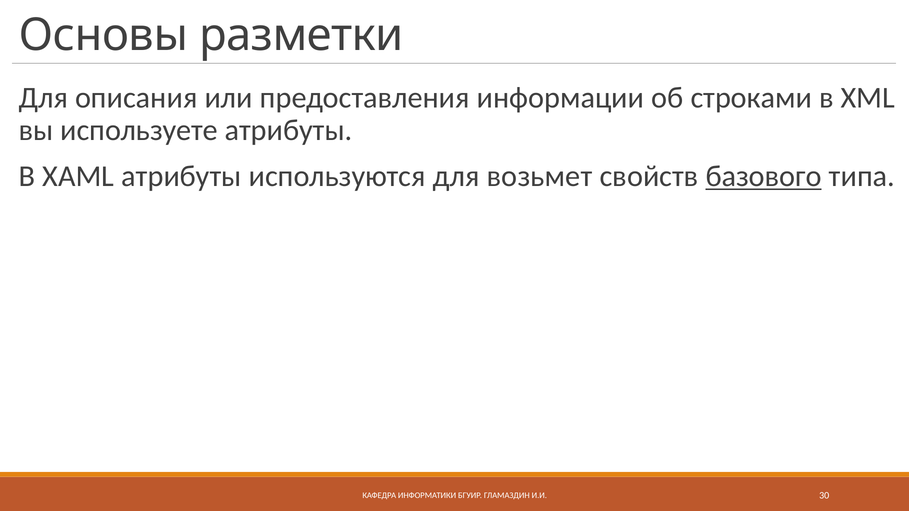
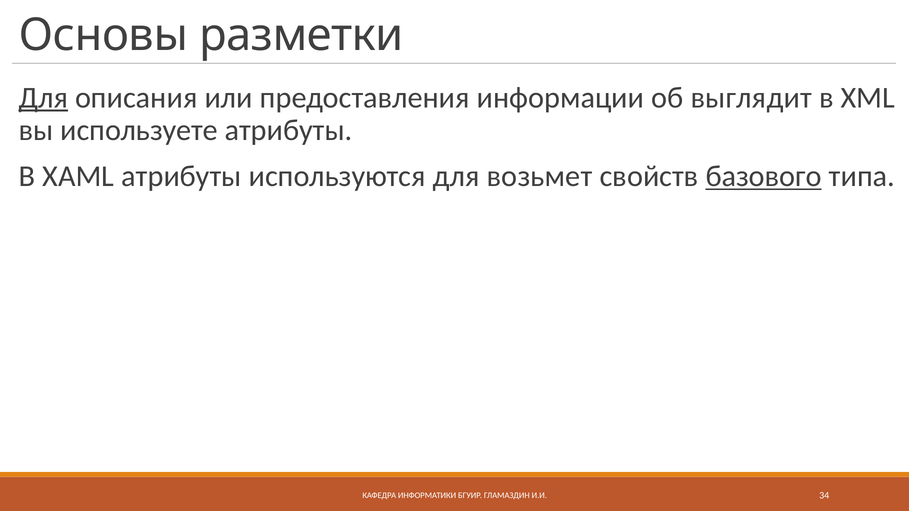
Для underline: none -> present (43, 98)
строками: строками -> выглядит (751, 98)
30: 30 -> 34 (824, 496)
